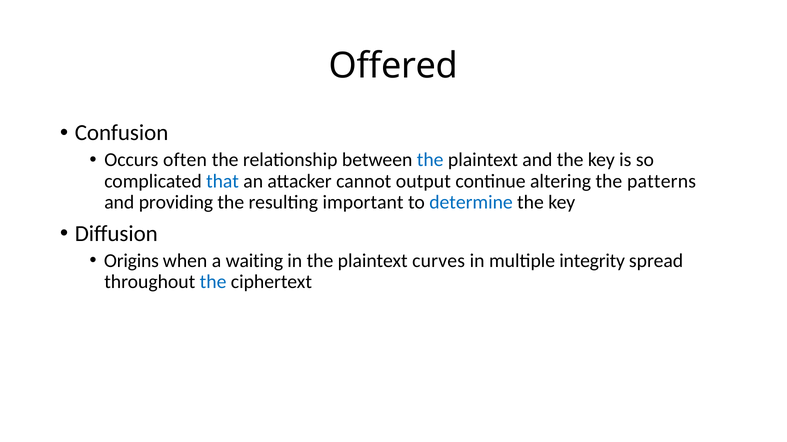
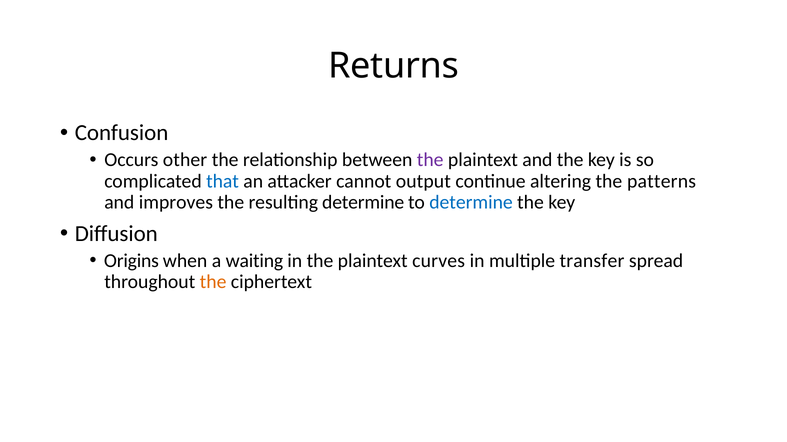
Offered: Offered -> Returns (394, 66)
often: often -> other (185, 160)
the colour: blue -> purple (430, 160)
providing: providing -> improves (176, 203)
resulting important: important -> determine (363, 203)
integrity: integrity -> transfer (592, 261)
the colour: blue -> orange (213, 282)
